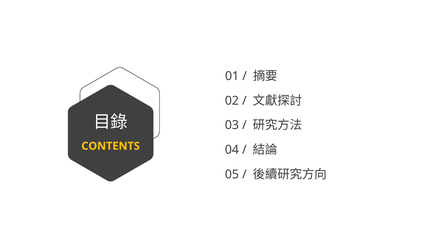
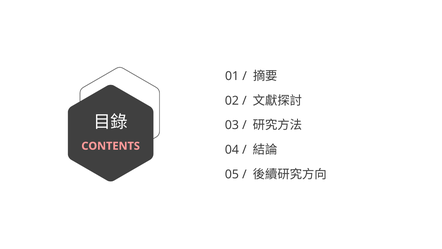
CONTENTS colour: yellow -> pink (111, 146)
